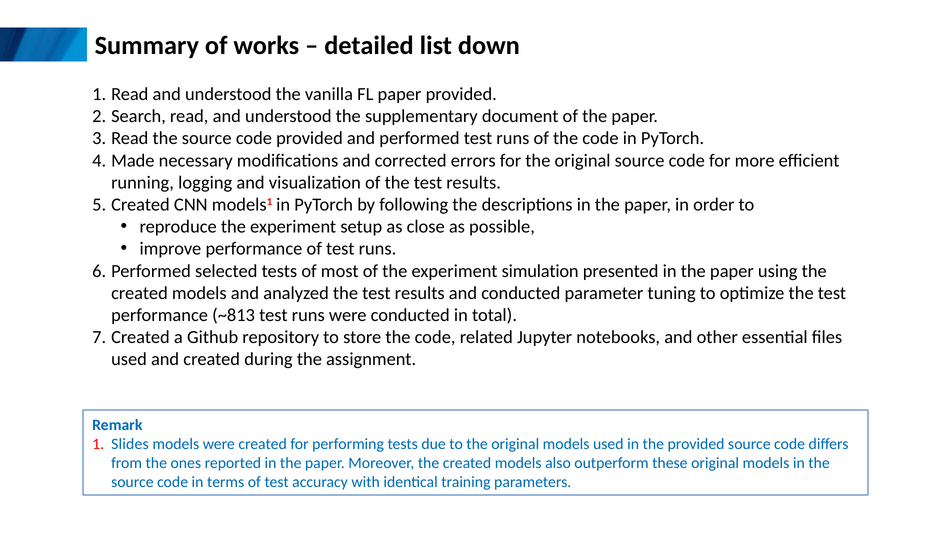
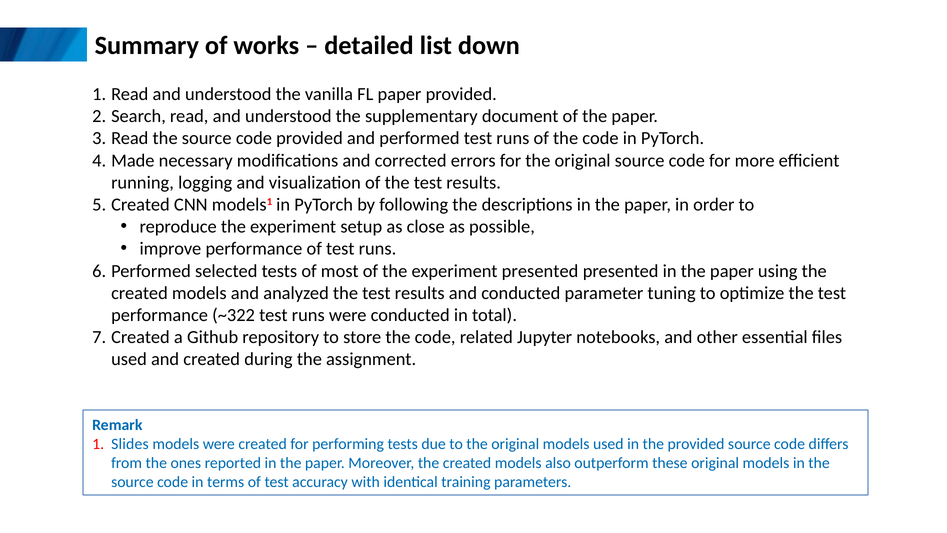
experiment simulation: simulation -> presented (540, 271)
~813: ~813 -> ~322 (234, 315)
